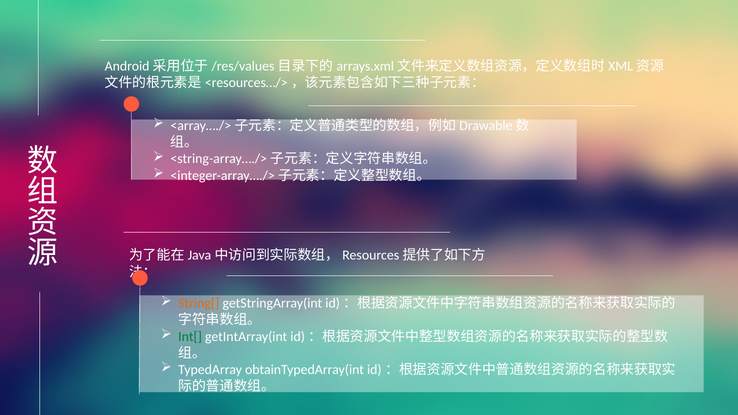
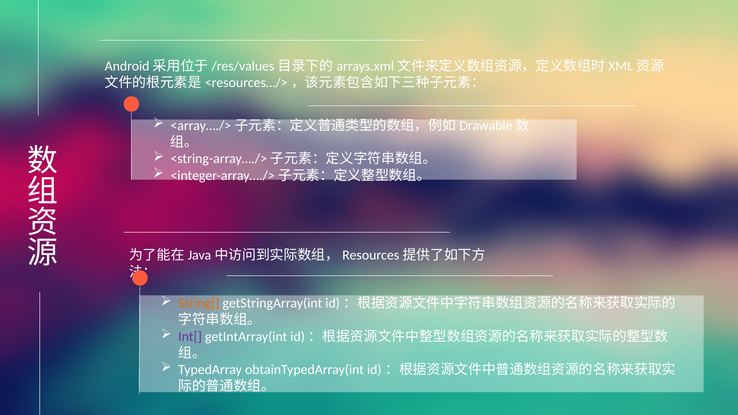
Int[ colour: green -> purple (190, 337)
